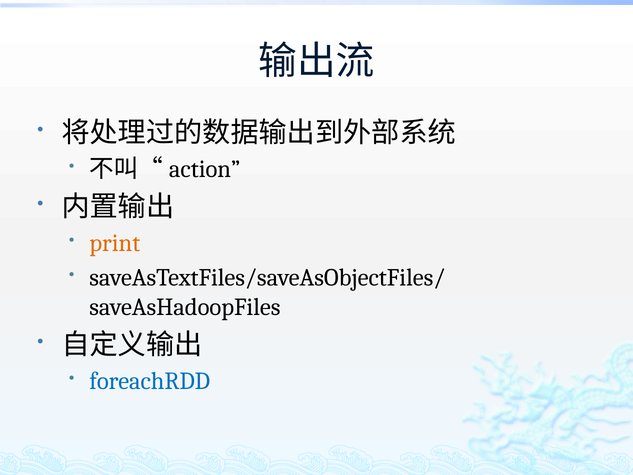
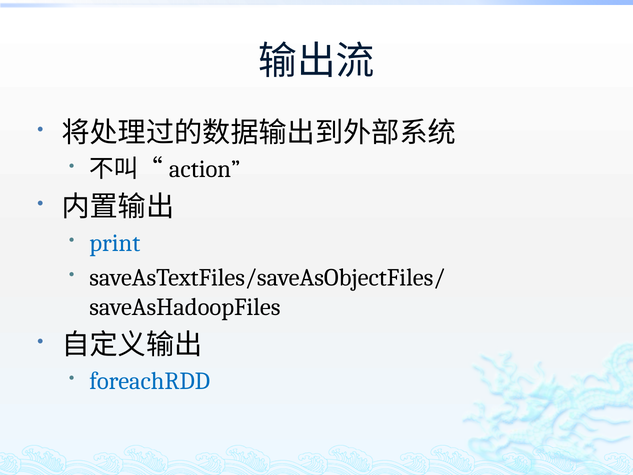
print colour: orange -> blue (115, 243)
